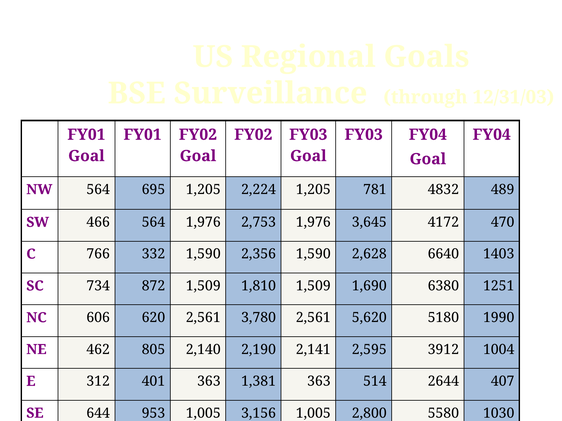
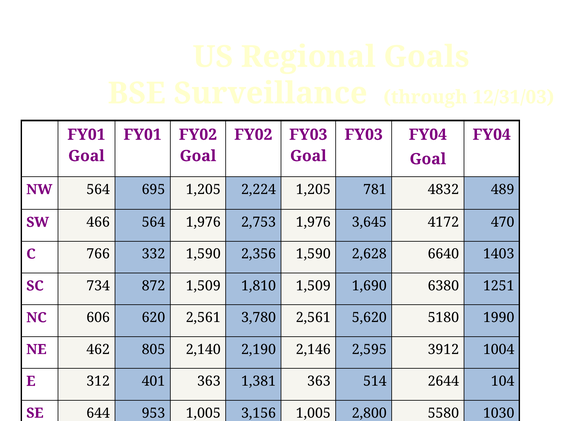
2,141: 2,141 -> 2,146 (313, 350)
407: 407 -> 104 (503, 382)
